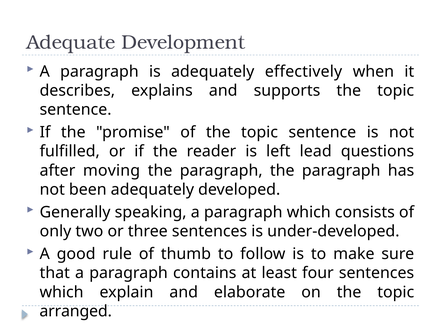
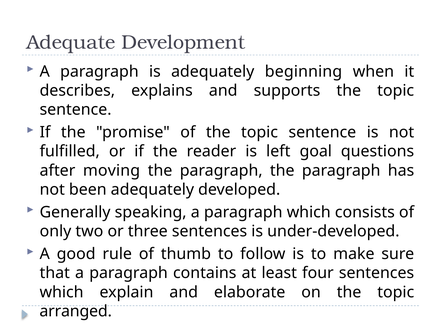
effectively: effectively -> beginning (304, 72)
lead: lead -> goal (316, 152)
